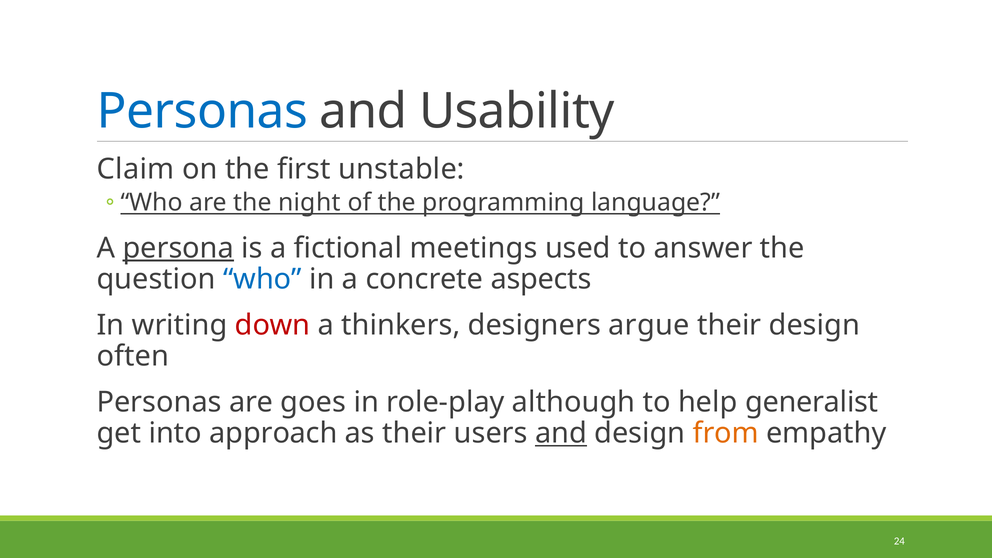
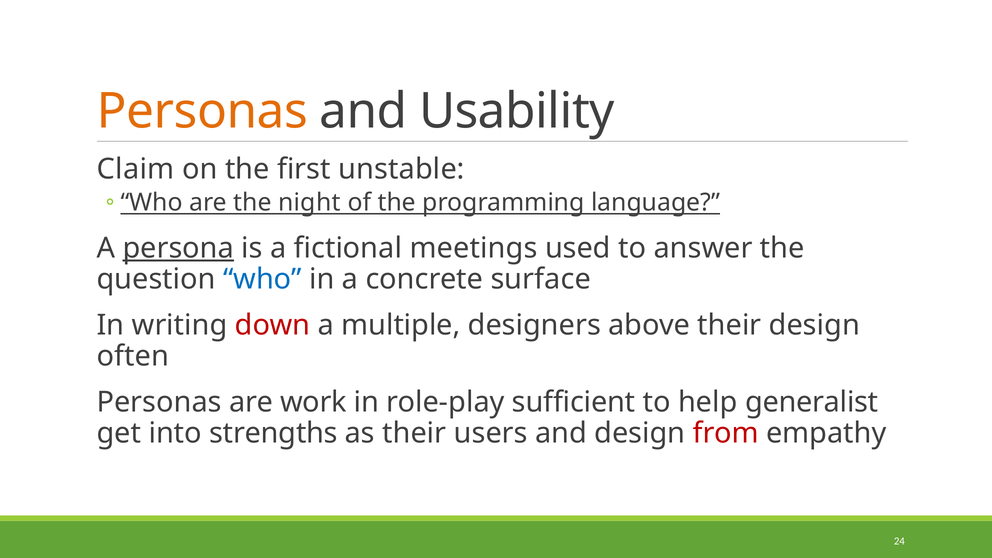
Personas colour: blue -> orange (202, 111)
aspects: aspects -> surface (541, 279)
thinkers: thinkers -> multiple (401, 325)
argue: argue -> above (649, 325)
goes: goes -> work (313, 402)
although: although -> sufficient (574, 402)
approach: approach -> strengths (274, 433)
and underline: present -> none (561, 433)
from colour: orange -> red (726, 433)
